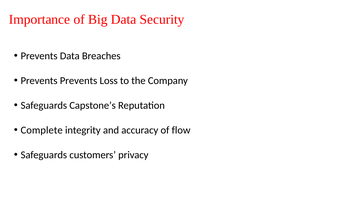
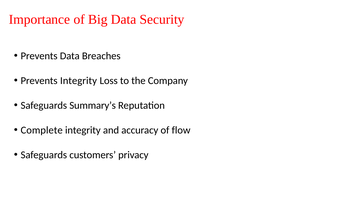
Prevents Prevents: Prevents -> Integrity (79, 81)
Capstone’s: Capstone’s -> Summary’s (93, 105)
